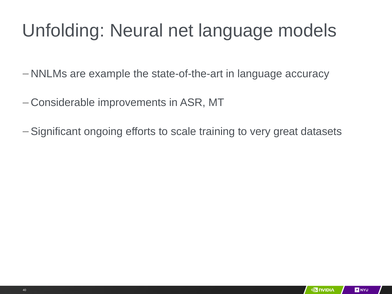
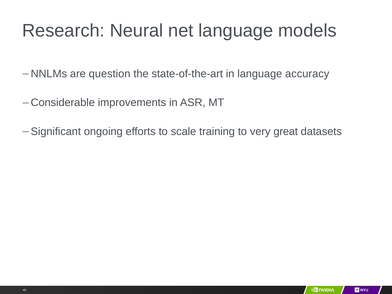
Unfolding: Unfolding -> Research (63, 31)
example: example -> question (110, 74)
